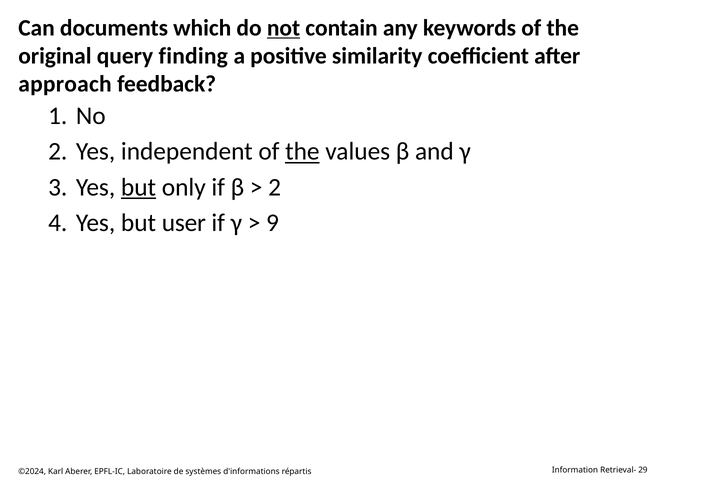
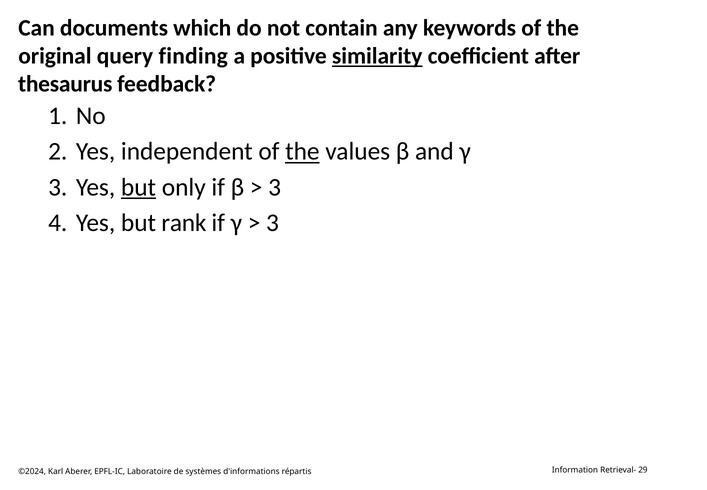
not underline: present -> none (284, 28)
similarity underline: none -> present (377, 56)
approach: approach -> thesaurus (65, 84)
2: 2 -> 3 (275, 187)
user: user -> rank (184, 222)
9: 9 -> 3 (272, 222)
